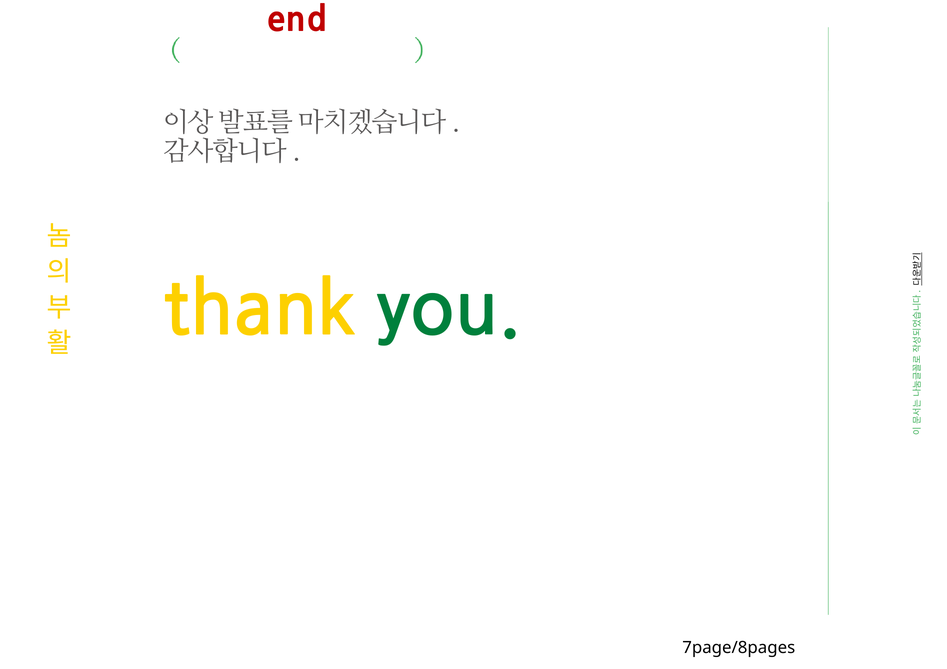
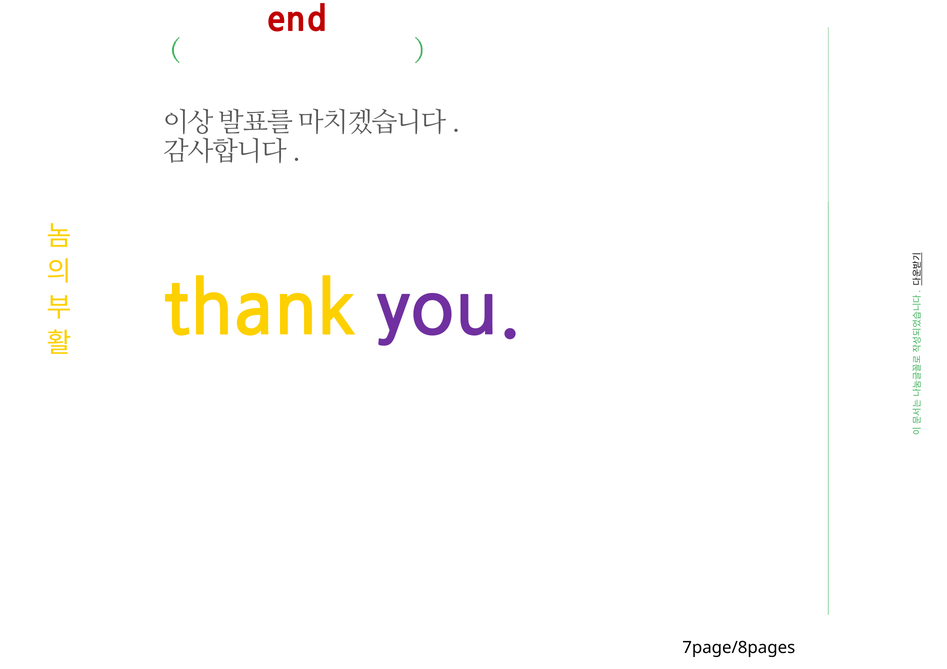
you colour: green -> purple (449, 311)
